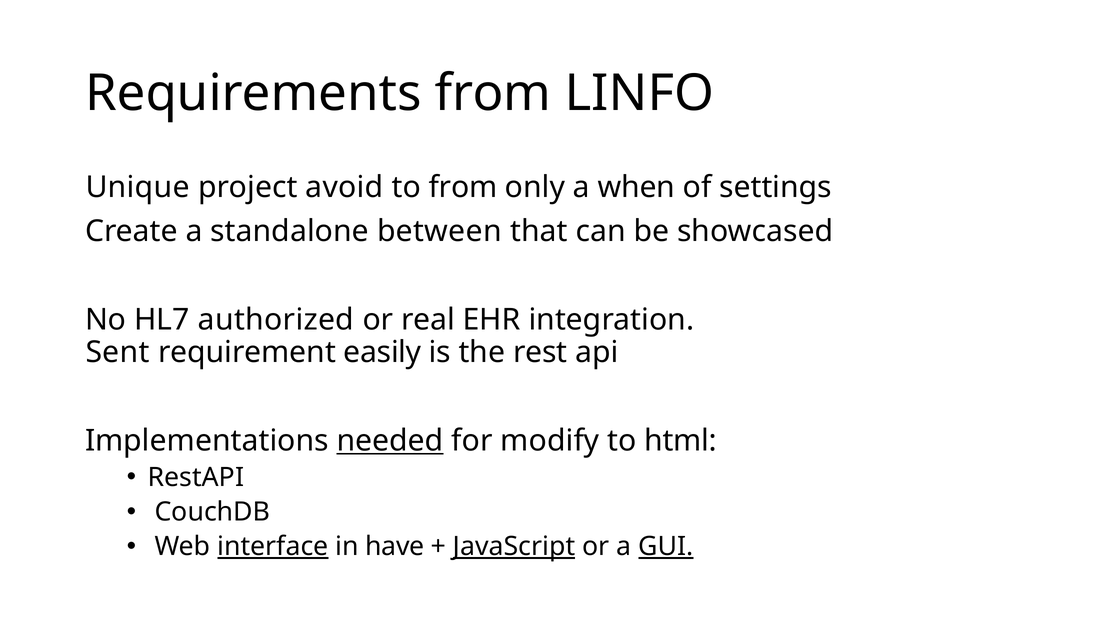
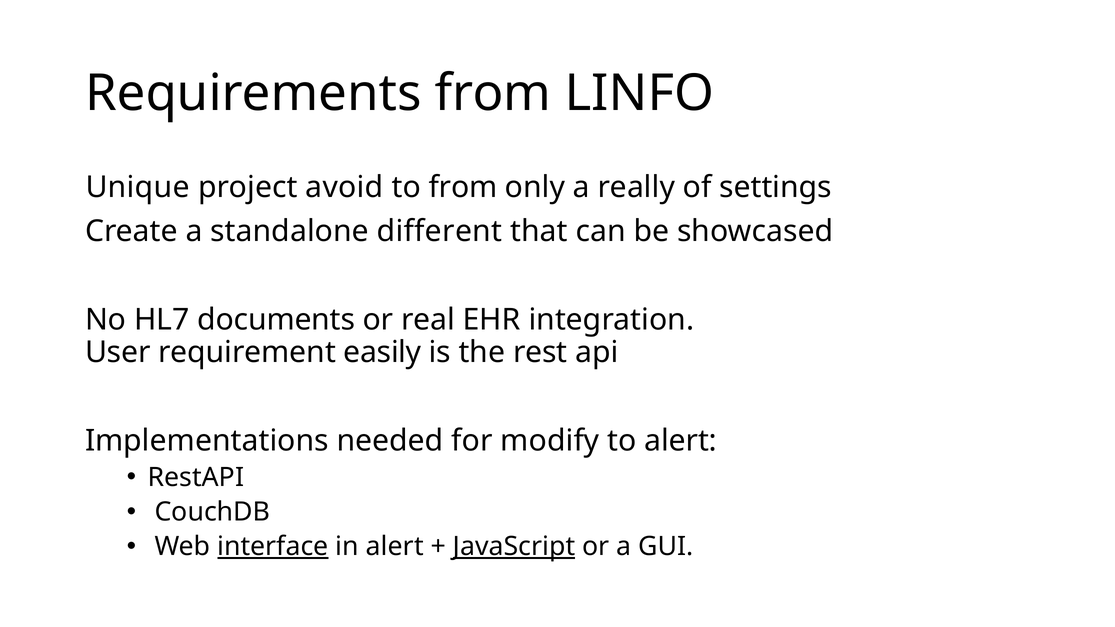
when: when -> really (636, 187)
between: between -> different (439, 231)
authorized: authorized -> documents (276, 320)
Sent: Sent -> User (118, 352)
needed underline: present -> none (390, 441)
to html: html -> alert (681, 441)
in have: have -> alert (395, 547)
GUI underline: present -> none (666, 547)
